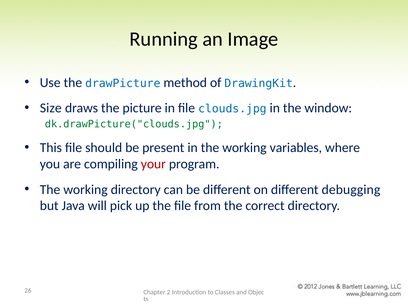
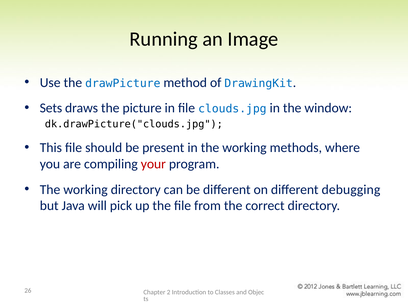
Size: Size -> Sets (51, 108)
dk.drawPicture("clouds.jpg colour: green -> black (134, 124)
variables: variables -> methods (296, 148)
